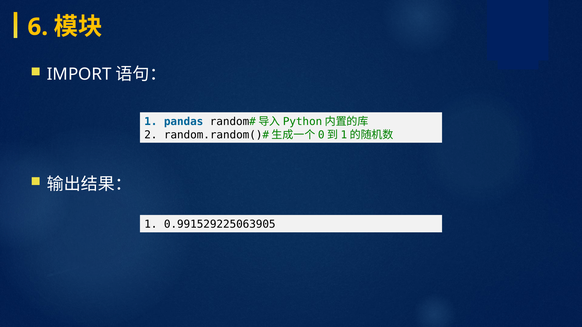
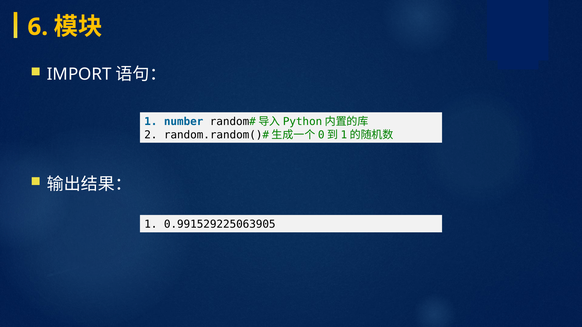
pandas: pandas -> number (184, 122)
